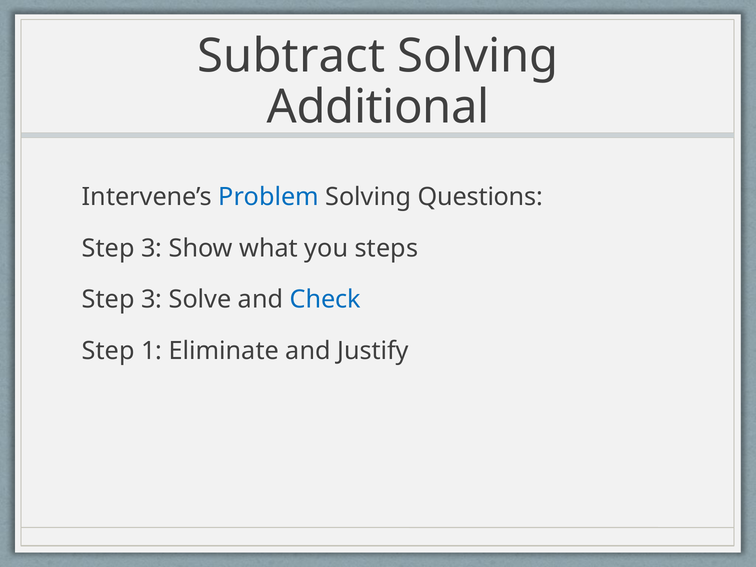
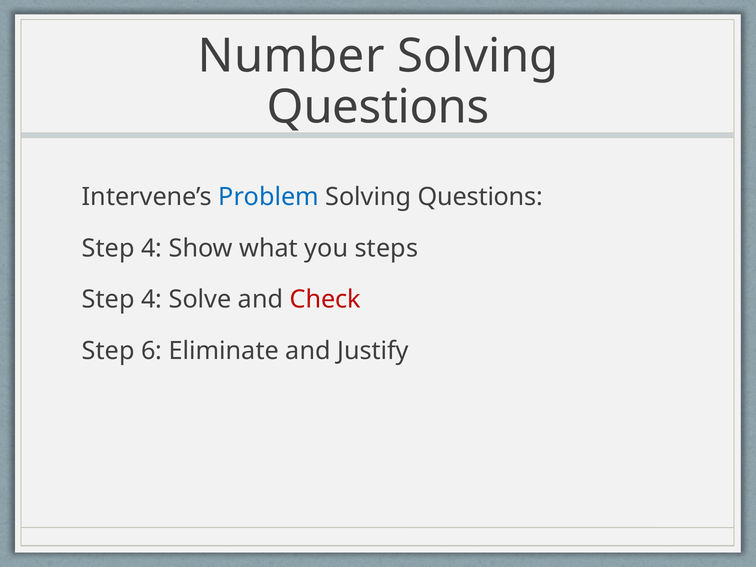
Subtract: Subtract -> Number (291, 56)
Additional: Additional -> Questions (378, 107)
3: 3 -> 4 (152, 248)
3: 3 -> 4 (152, 300)
Check colour: blue -> red (325, 300)
1: 1 -> 6 (152, 351)
